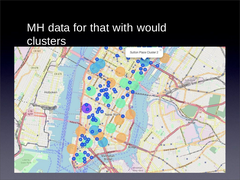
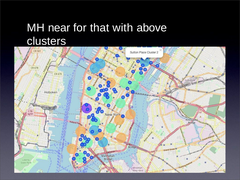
data: data -> near (59, 28)
would: would -> above (152, 28)
